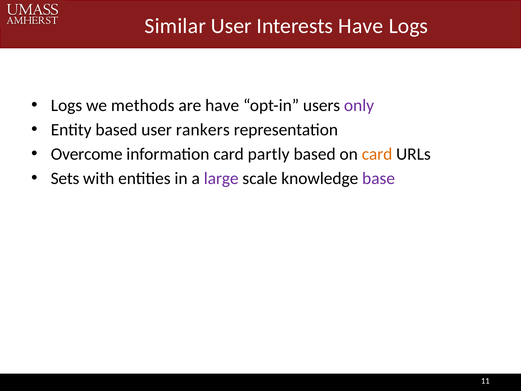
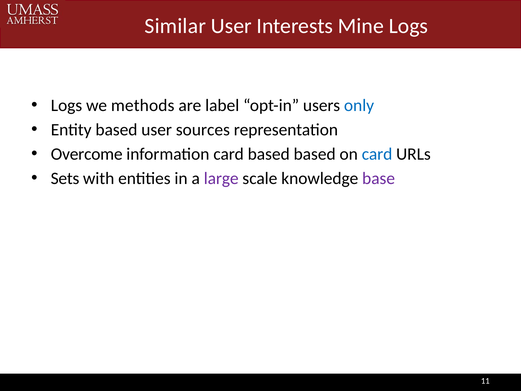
Interests Have: Have -> Mine (361, 26)
are have: have -> label (222, 105)
only colour: purple -> blue (359, 105)
rankers: rankers -> sources (203, 130)
card partly: partly -> based (269, 154)
card colour: orange -> blue (377, 154)
